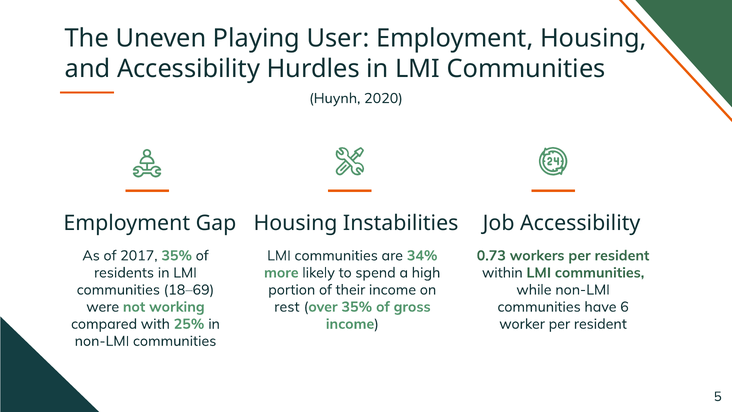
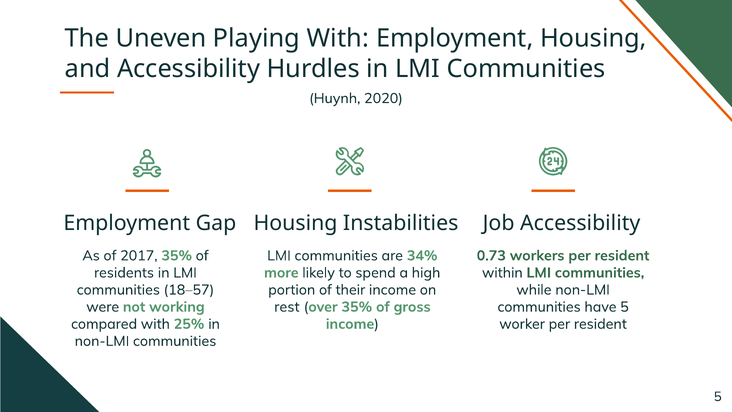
Playing User: User -> With (338, 38)
18–69: 18–69 -> 18–57 (189, 290)
have 6: 6 -> 5 (624, 307)
